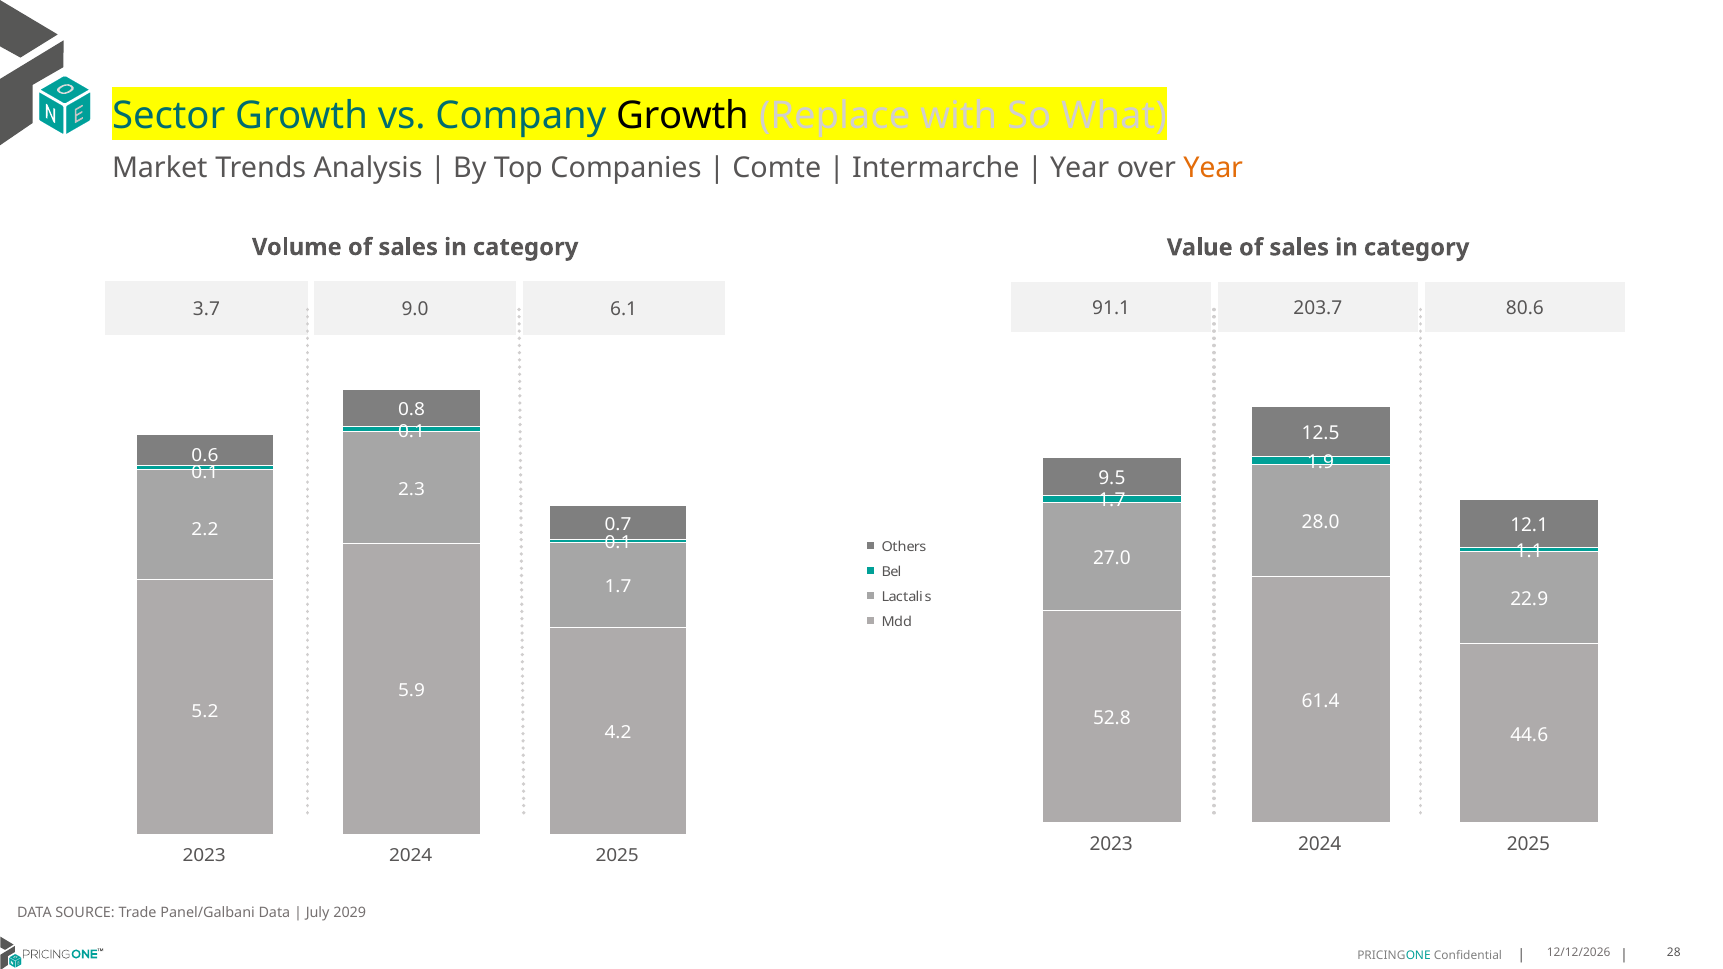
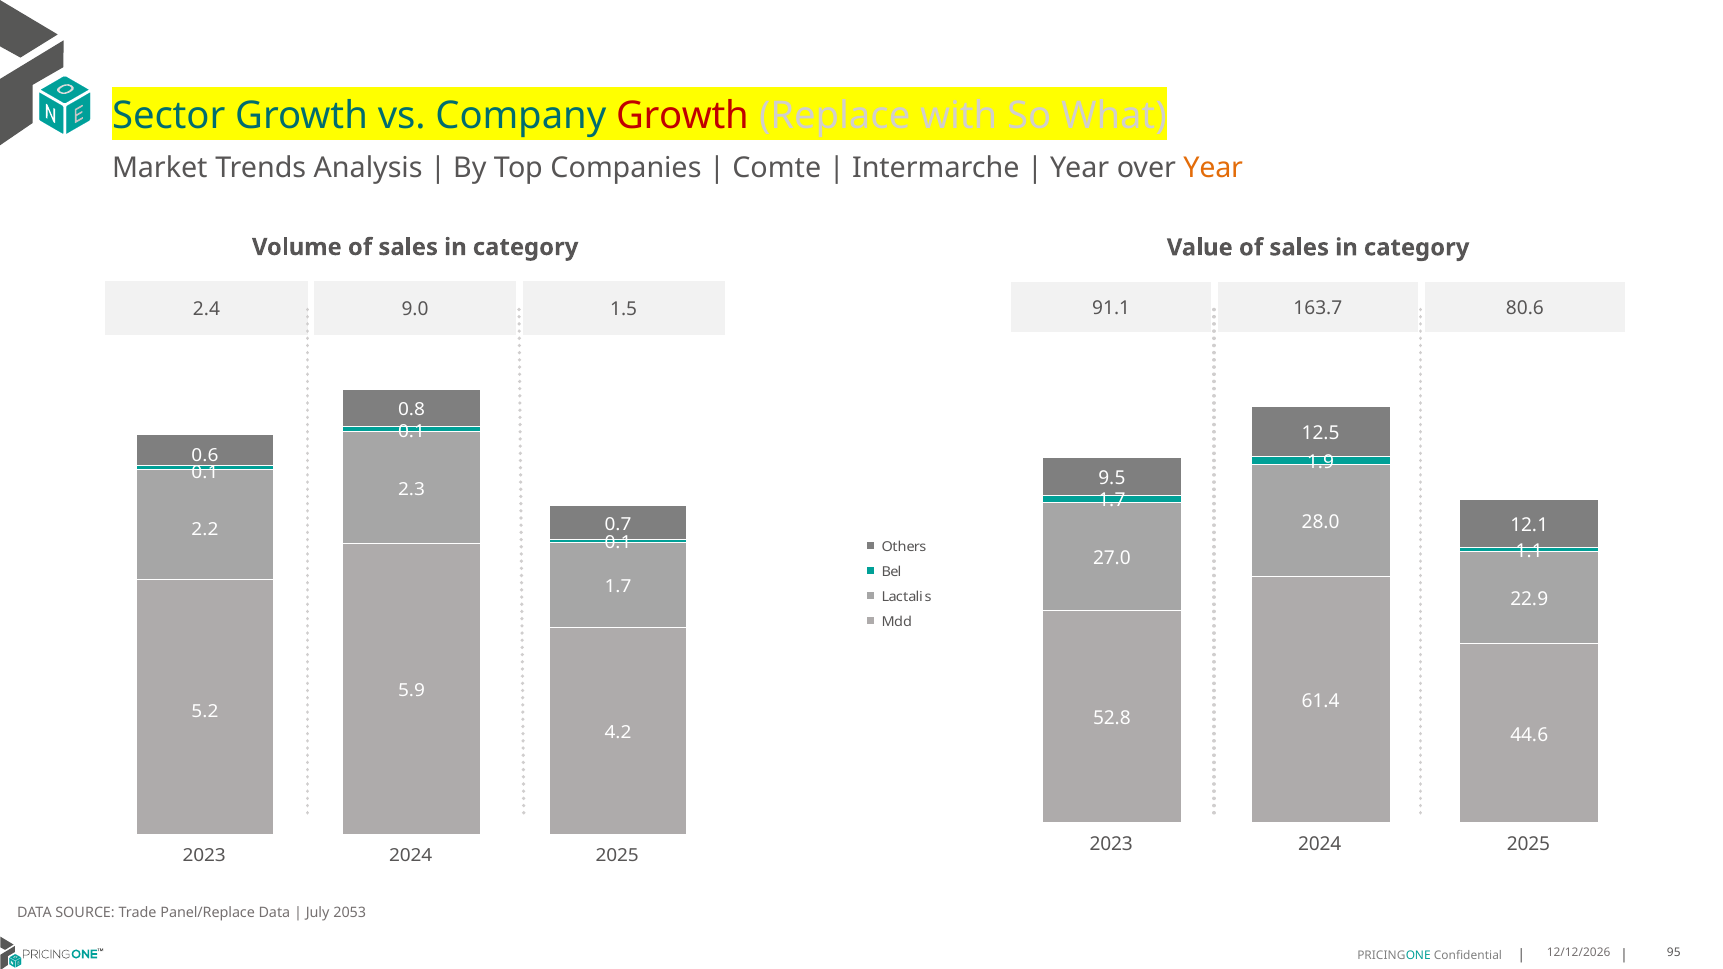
Growth colour: black -> red (682, 116)
203.7: 203.7 -> 163.7 (1318, 308)
3.7: 3.7 -> 2.4 (206, 309)
6.1: 6.1 -> 1.5 (624, 309)
Panel/Galbani: Panel/Galbani -> Panel/Replace (208, 913)
2029: 2029 -> 2053 (350, 913)
28: 28 -> 95 (1674, 953)
